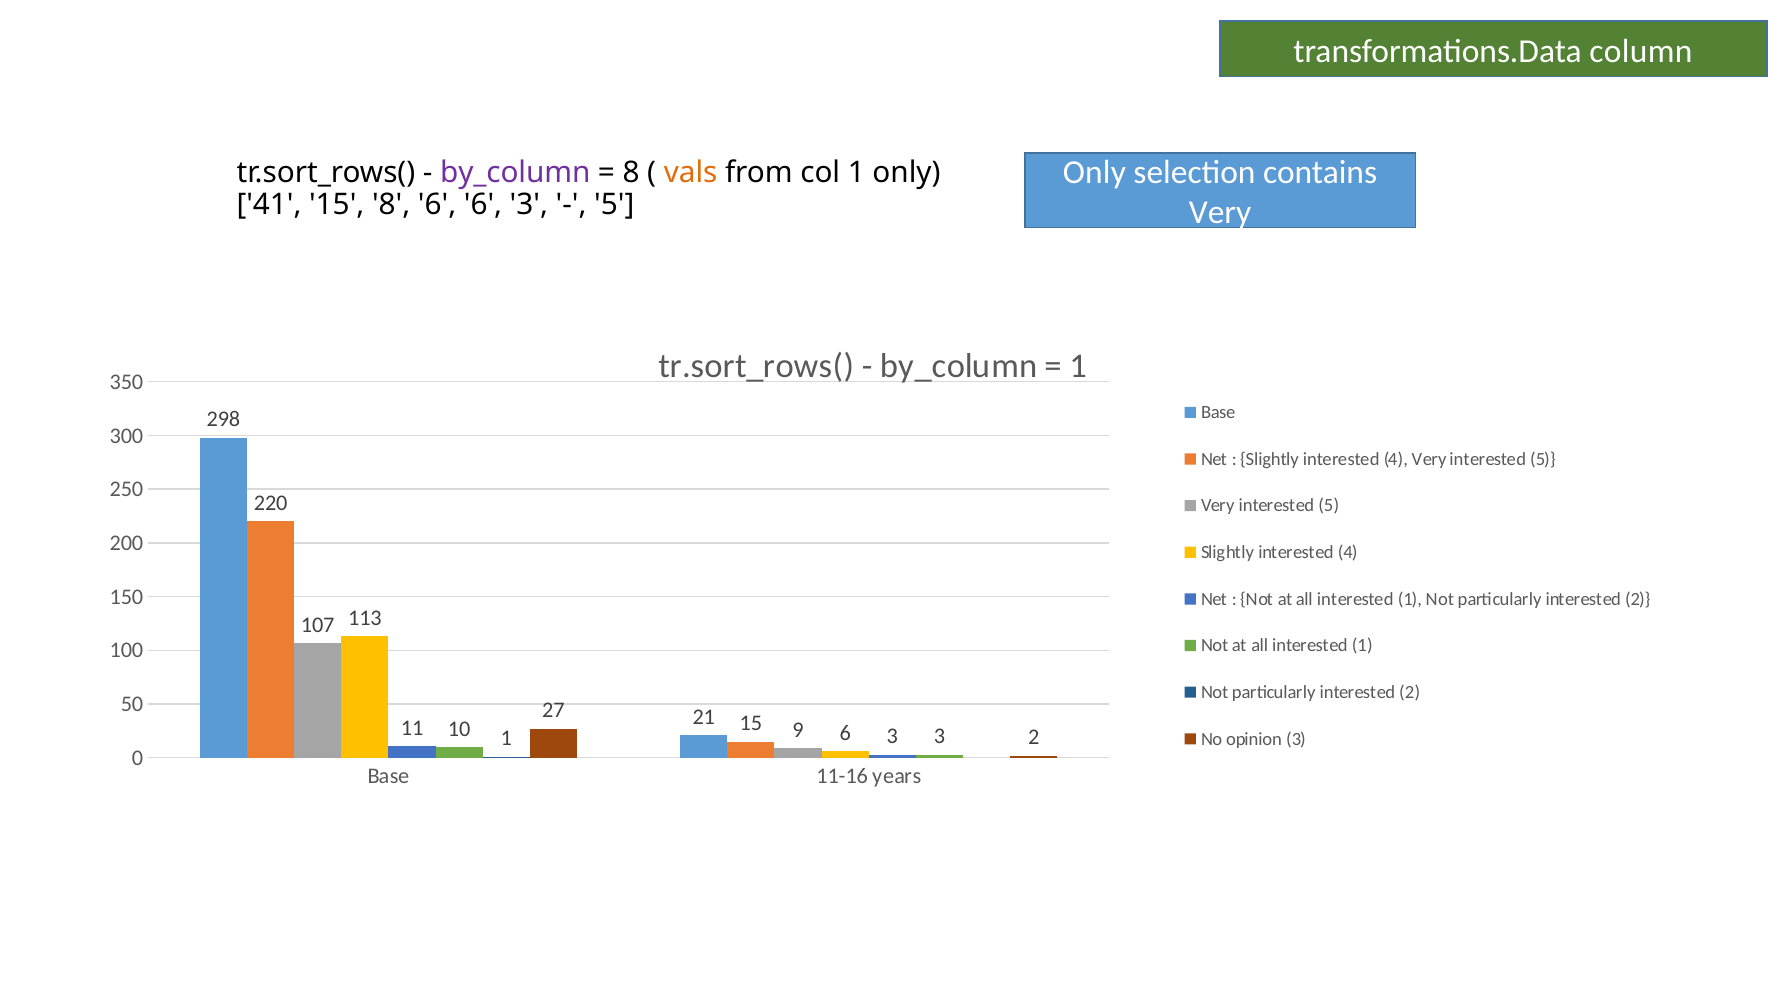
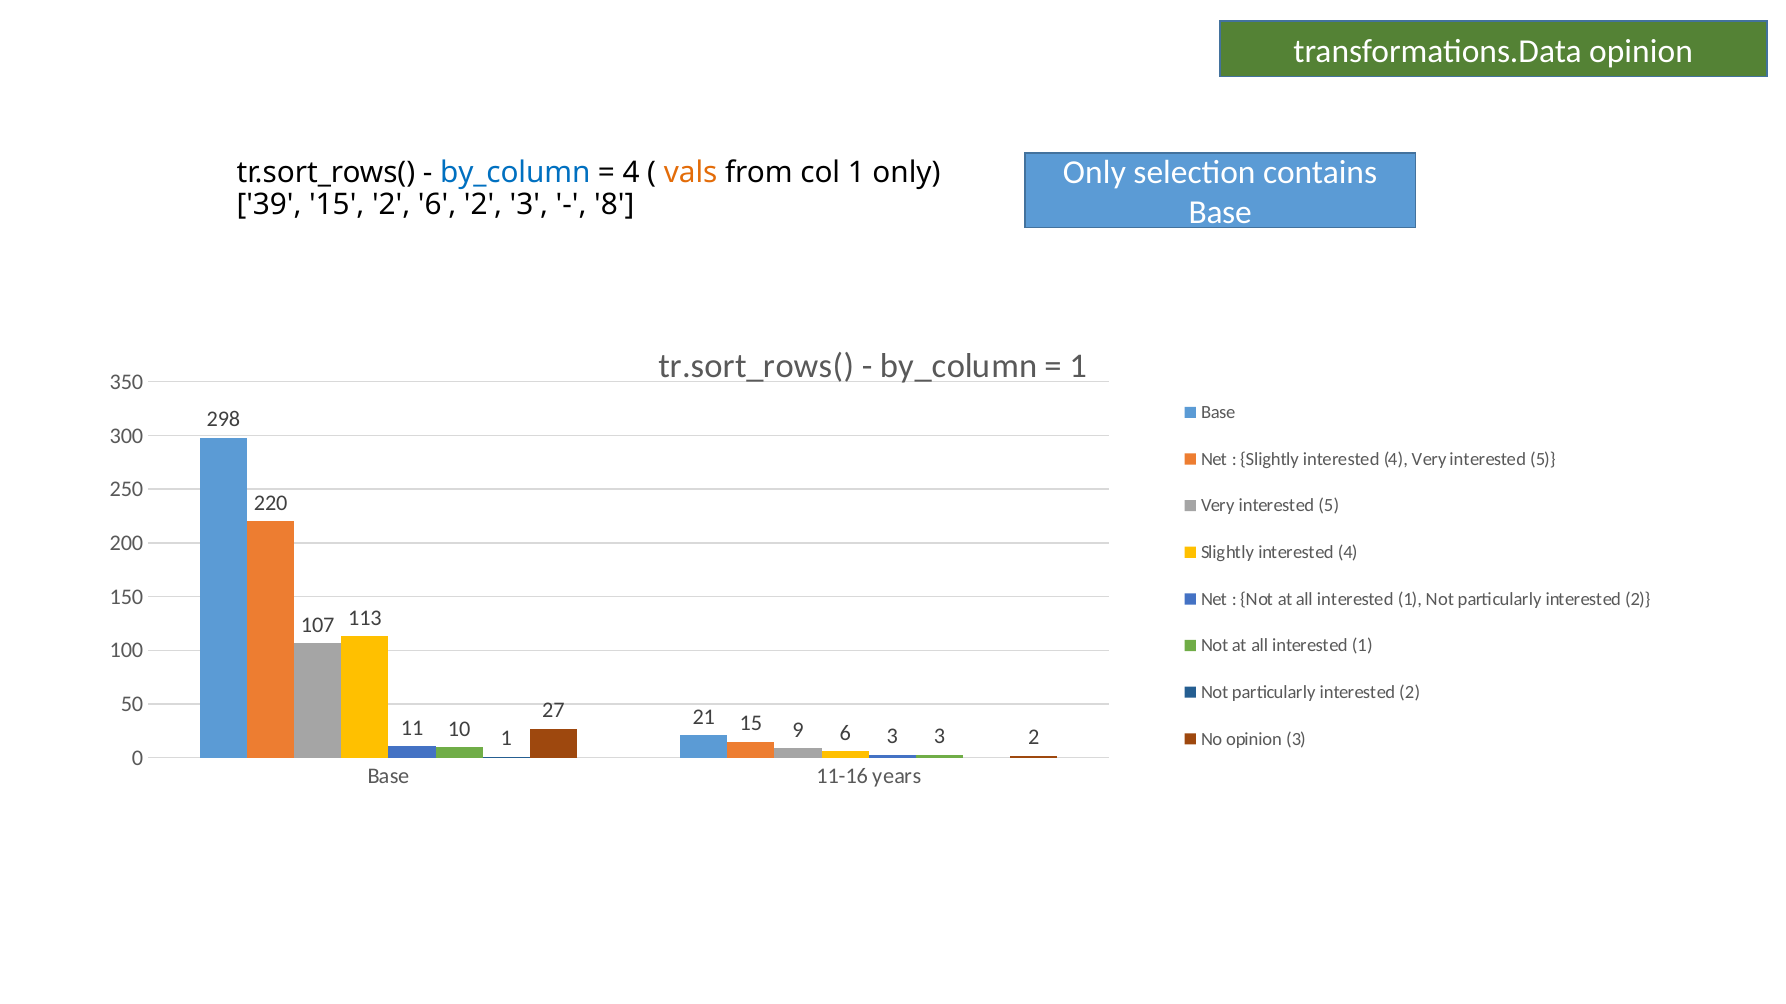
transformations.Data column: column -> opinion (1641, 51)
by_column colour: purple -> blue (515, 173)
8: 8 -> 4 (631, 173)
41: 41 -> 39 (269, 205)
15 8: 8 -> 2 (391, 205)
6 6: 6 -> 2 (483, 205)
5: 5 -> 8 (614, 205)
Very: Very -> Base (1220, 213)
